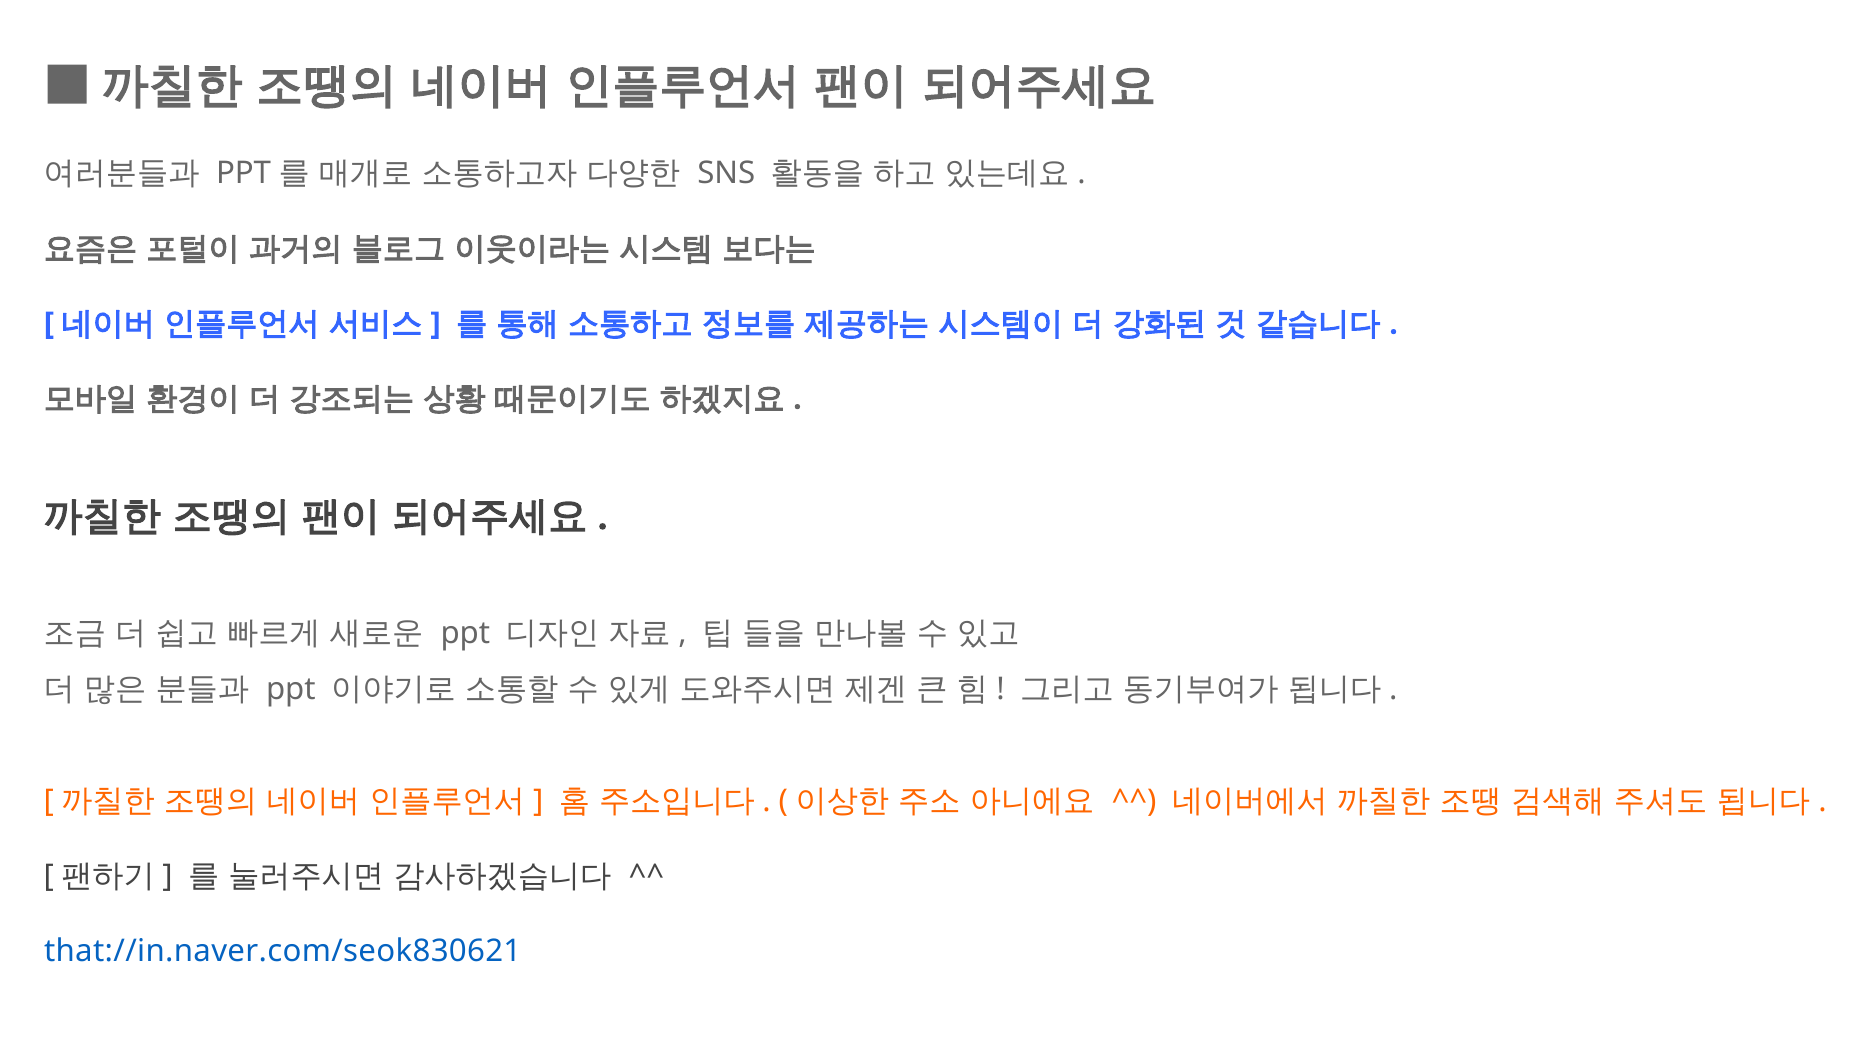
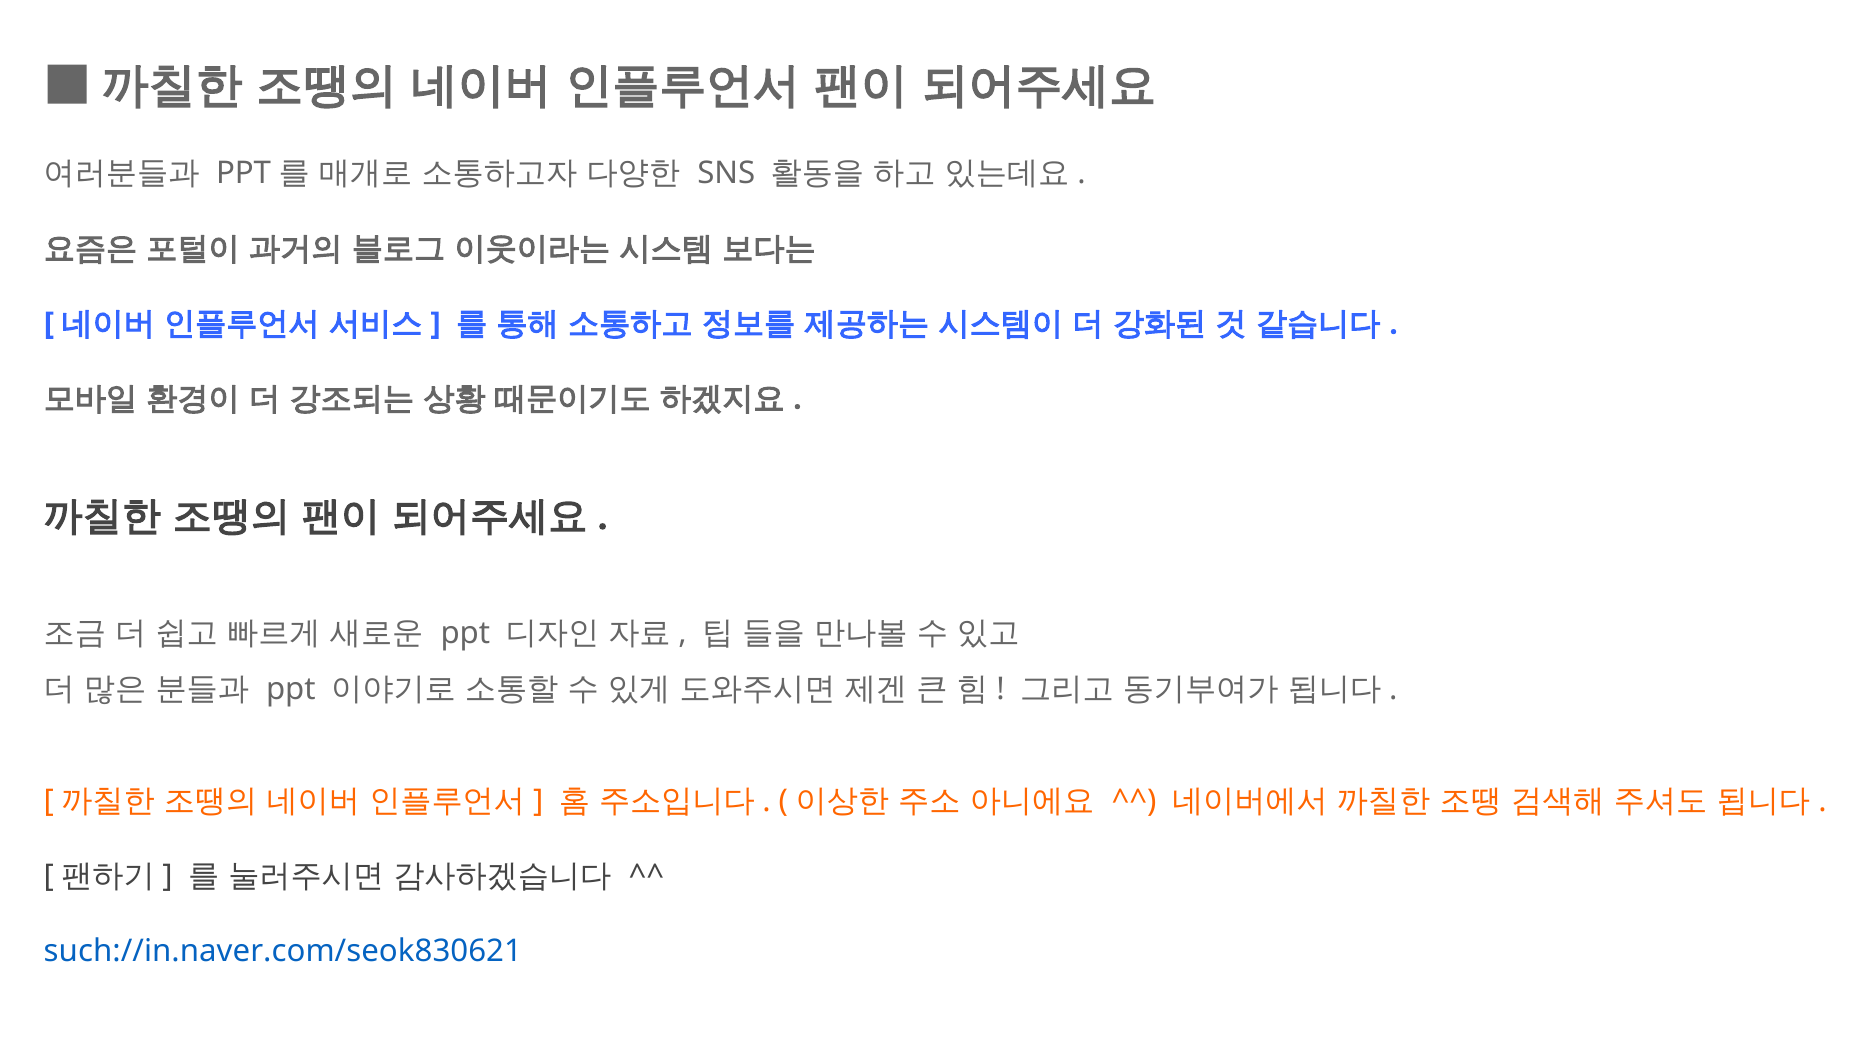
that://in.naver.com/seok830621: that://in.naver.com/seok830621 -> such://in.naver.com/seok830621 (283, 951)
